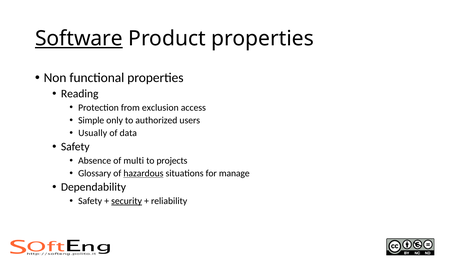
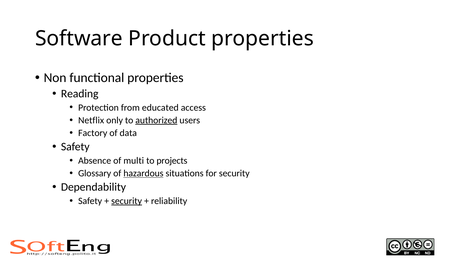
Software underline: present -> none (79, 39)
exclusion: exclusion -> educated (160, 107)
Simple: Simple -> Netflix (91, 120)
authorized underline: none -> present (156, 120)
Usually: Usually -> Factory (93, 133)
for manage: manage -> security (234, 173)
